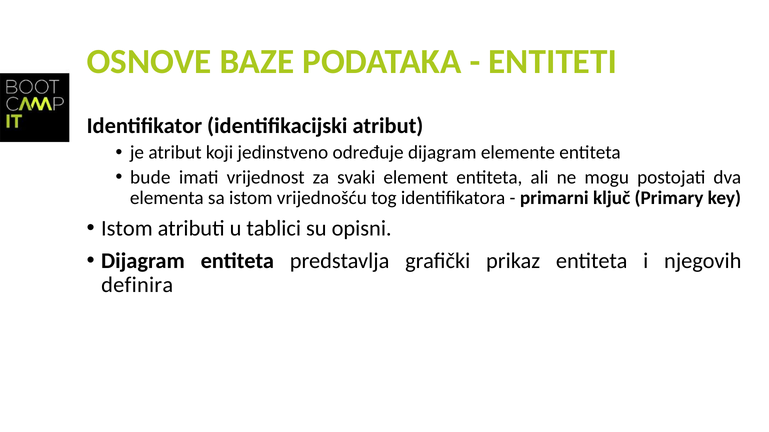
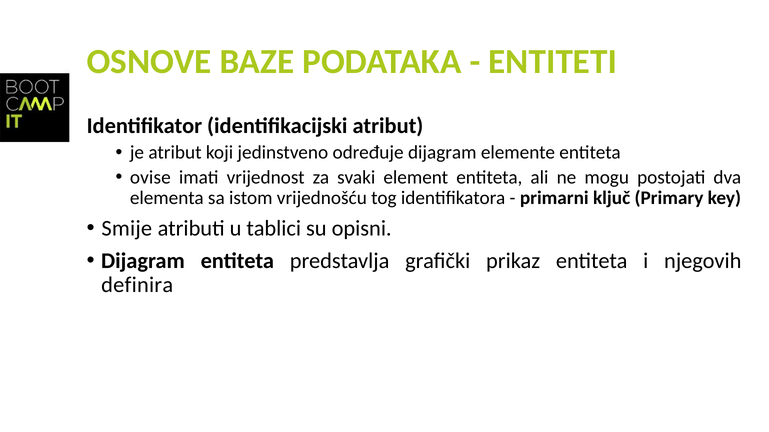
bude: bude -> ovise (150, 177)
Istom: Istom -> Smije (127, 229)
